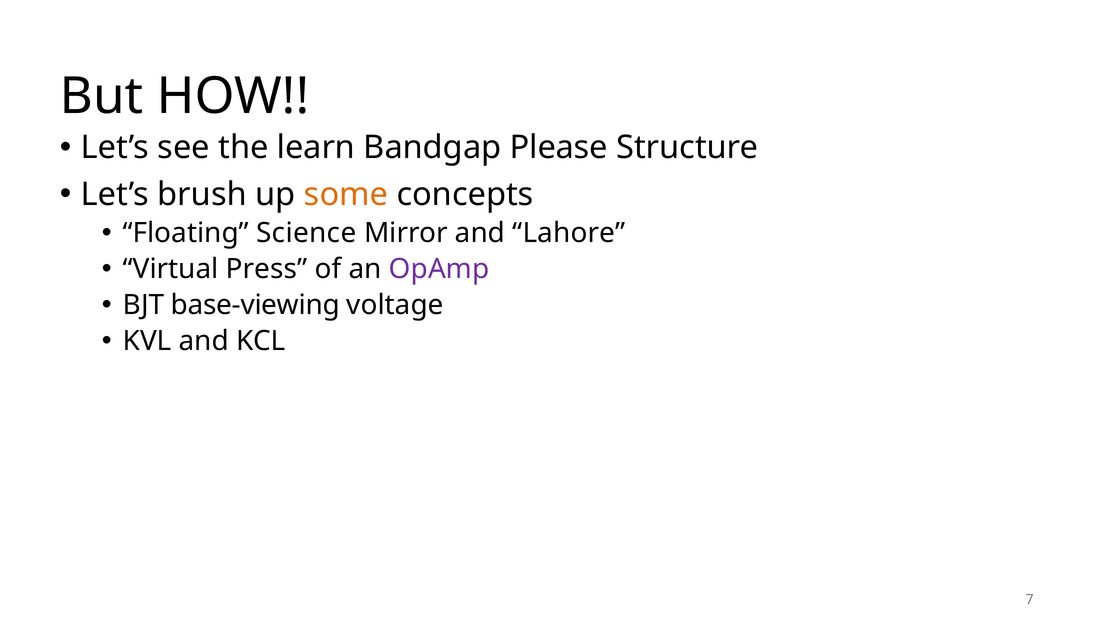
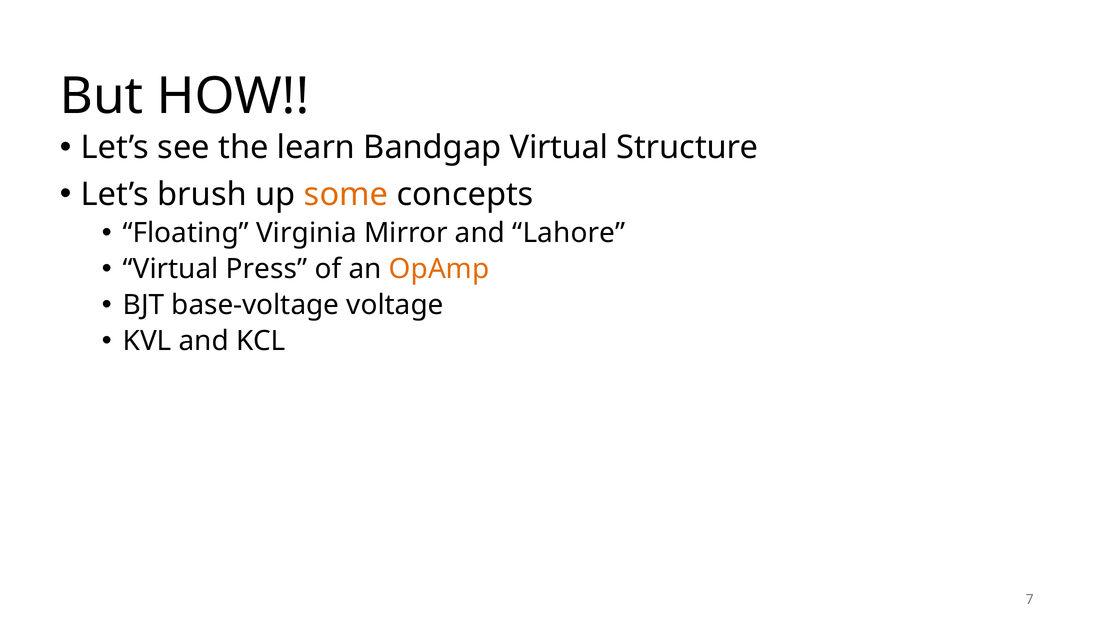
Bandgap Please: Please -> Virtual (559, 148)
Science: Science -> Virginia (306, 233)
OpAmp colour: purple -> orange (439, 269)
base-viewing: base-viewing -> base-voltage (255, 305)
